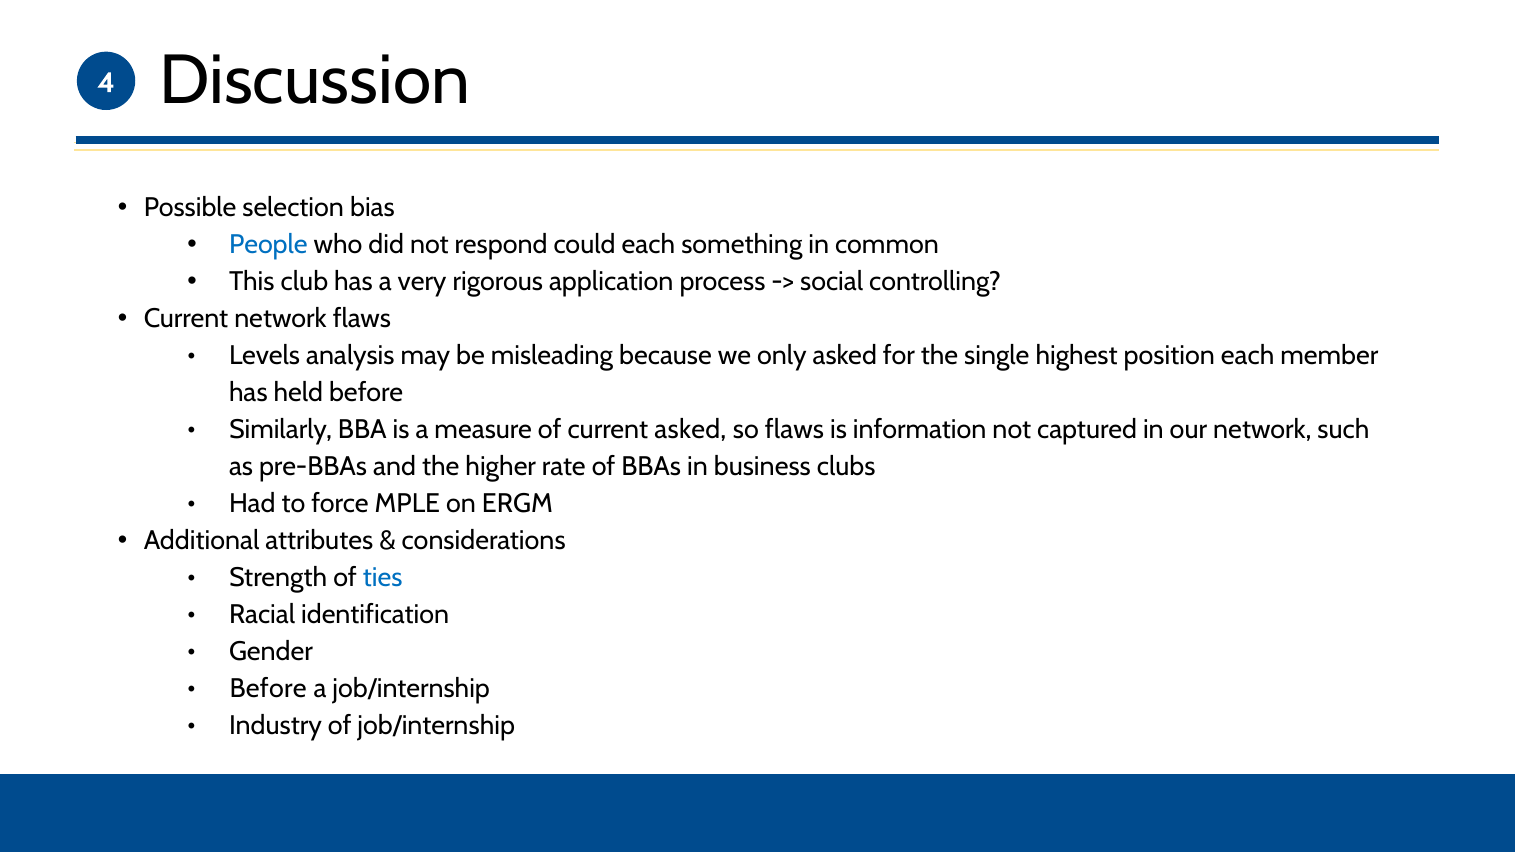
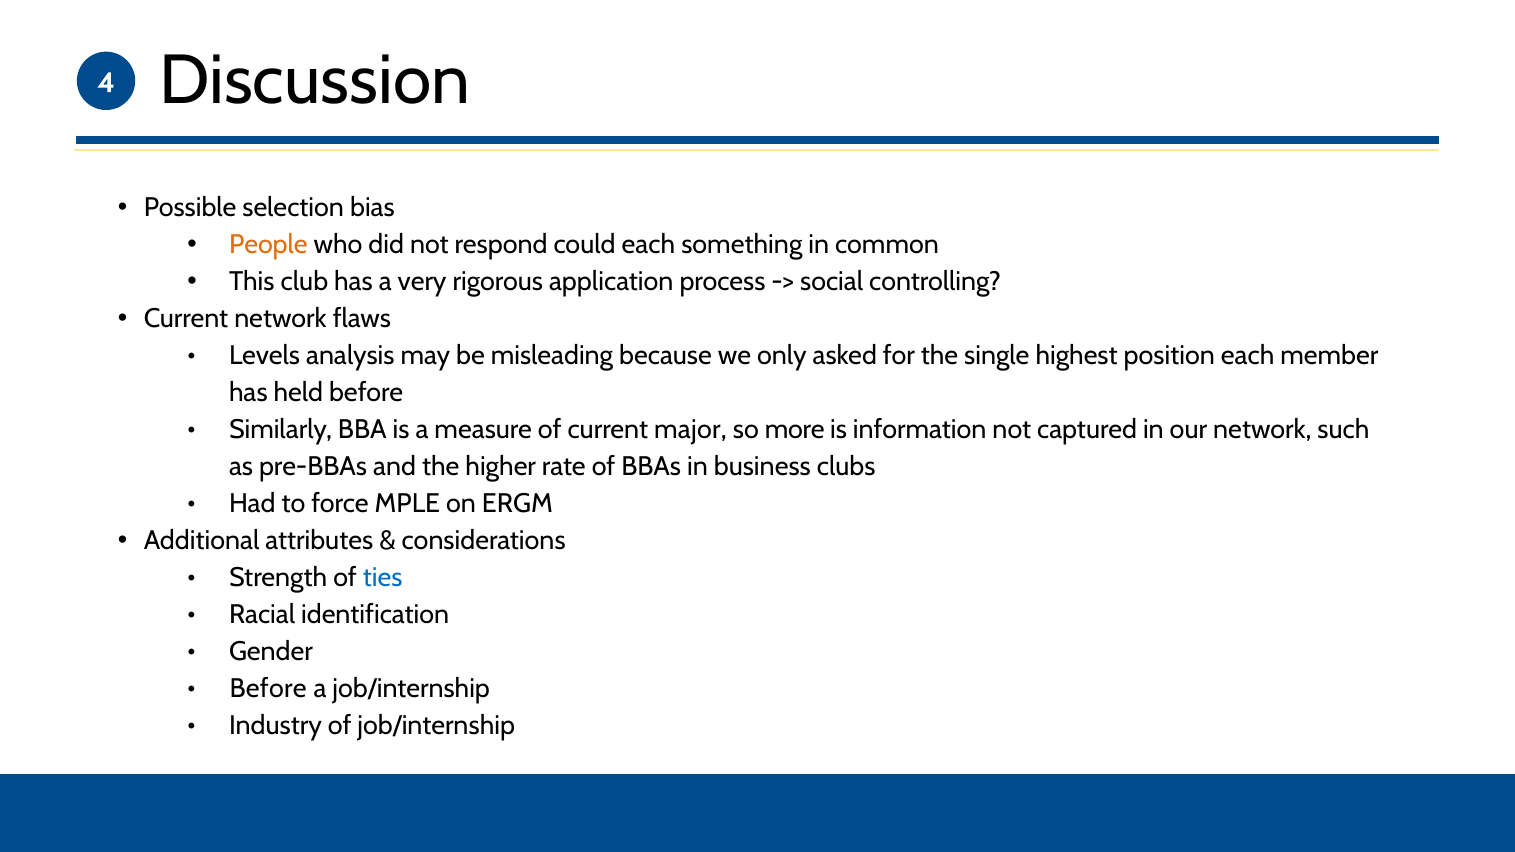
People colour: blue -> orange (268, 245)
current asked: asked -> major (690, 430)
so flaws: flaws -> more (795, 430)
